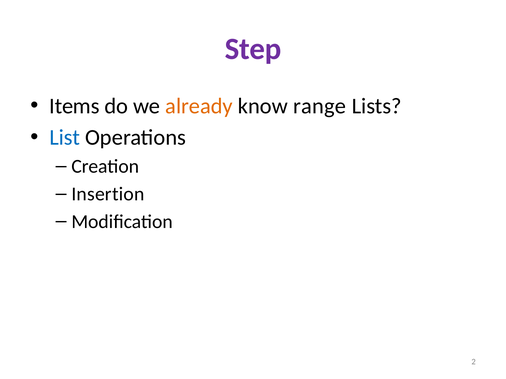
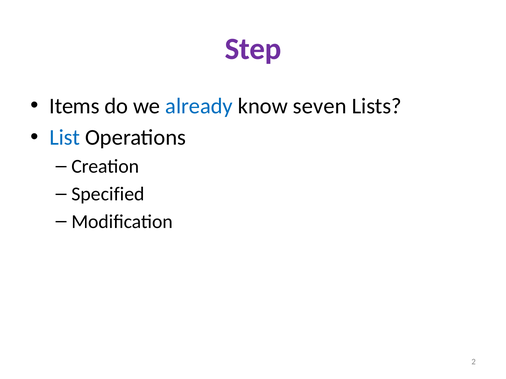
already colour: orange -> blue (199, 106)
range: range -> seven (320, 106)
Insertion: Insertion -> Specified (108, 194)
